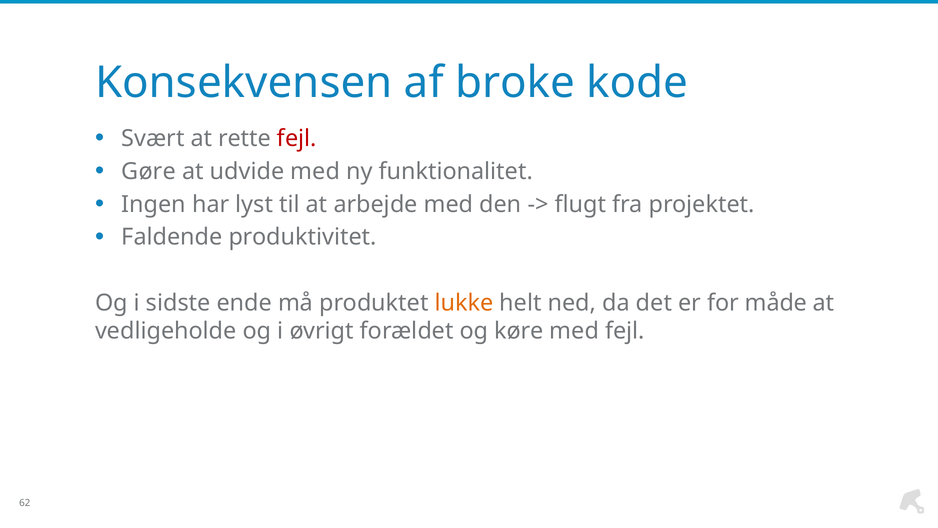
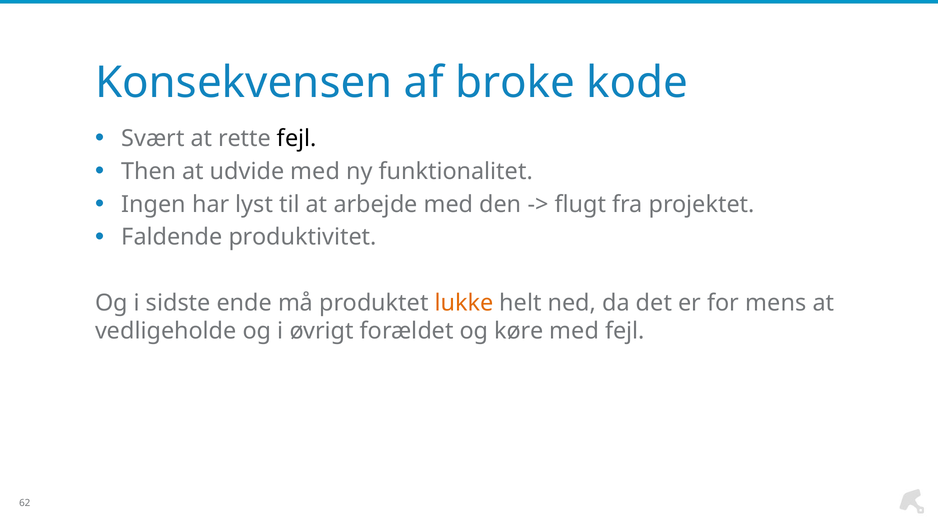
fejl colour: red -> black (297, 139)
Gøre: Gøre -> Then (149, 171)
måde: måde -> mens (776, 303)
